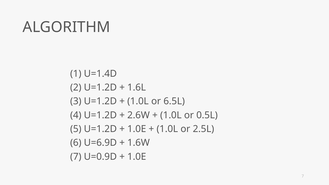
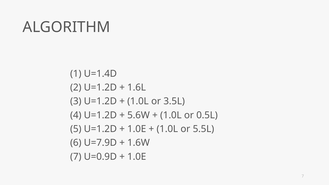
6.5L: 6.5L -> 3.5L (174, 101)
2.6W: 2.6W -> 5.6W (139, 115)
2.5L: 2.5L -> 5.5L (203, 129)
U=6.9D: U=6.9D -> U=7.9D (100, 143)
